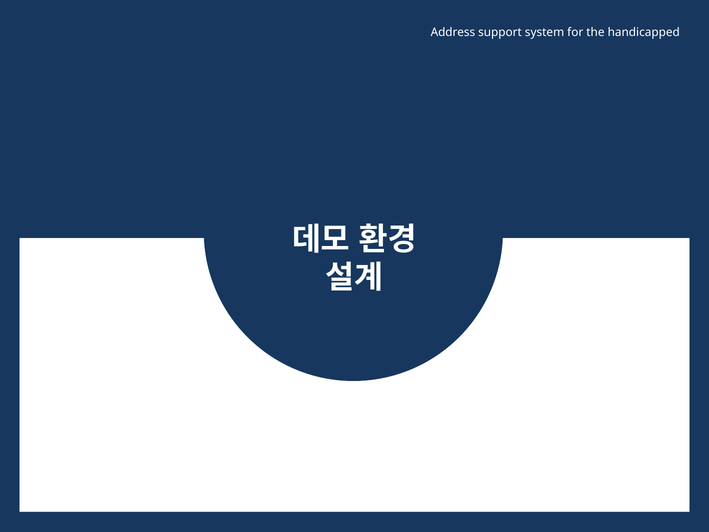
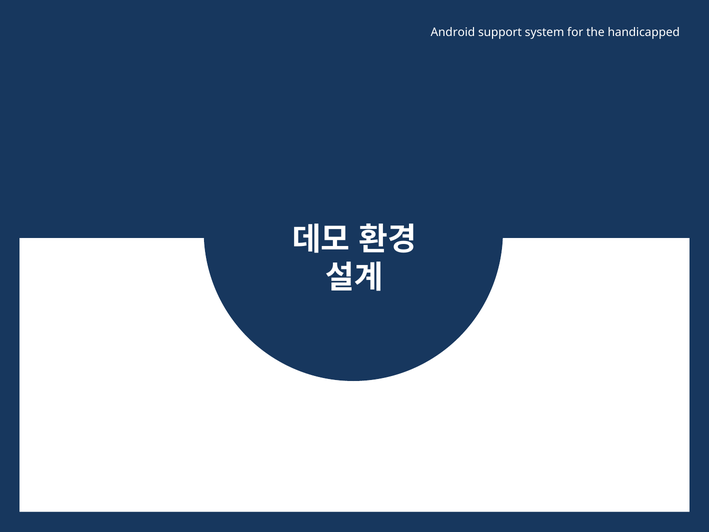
Address: Address -> Android (453, 32)
